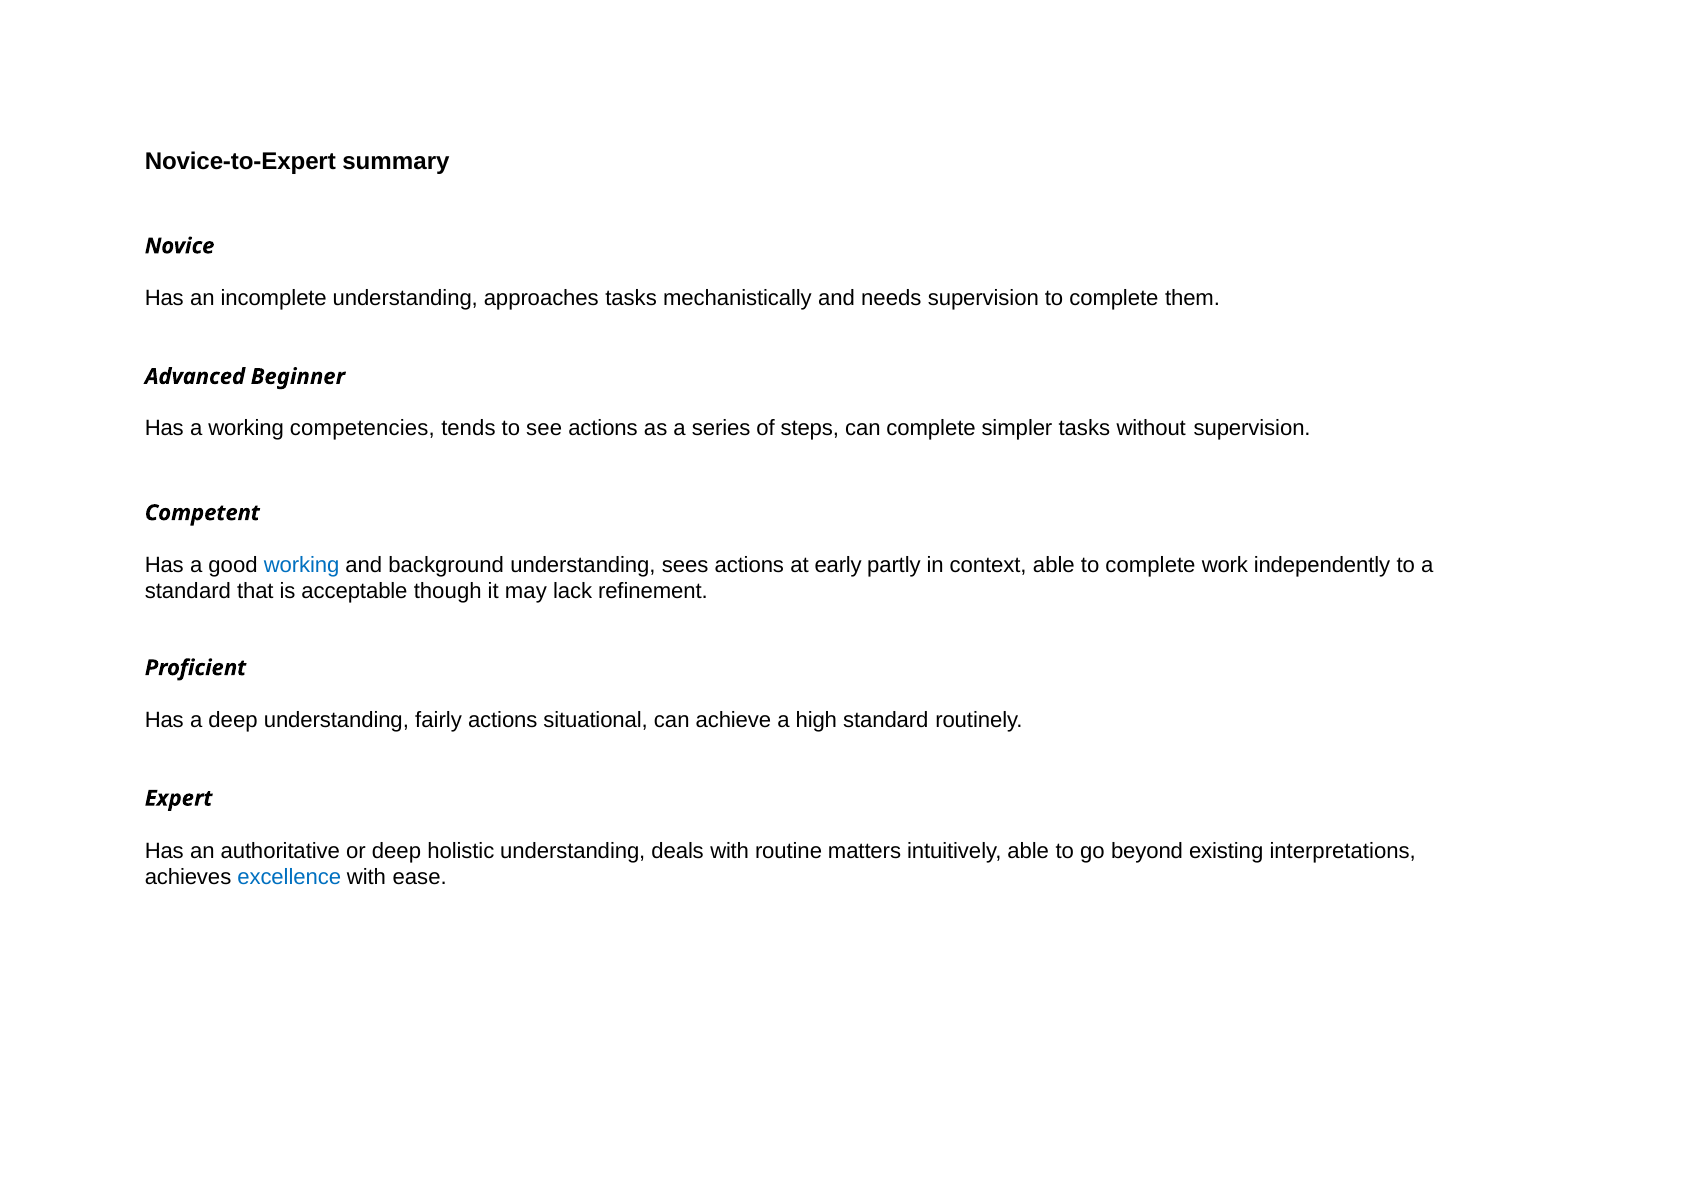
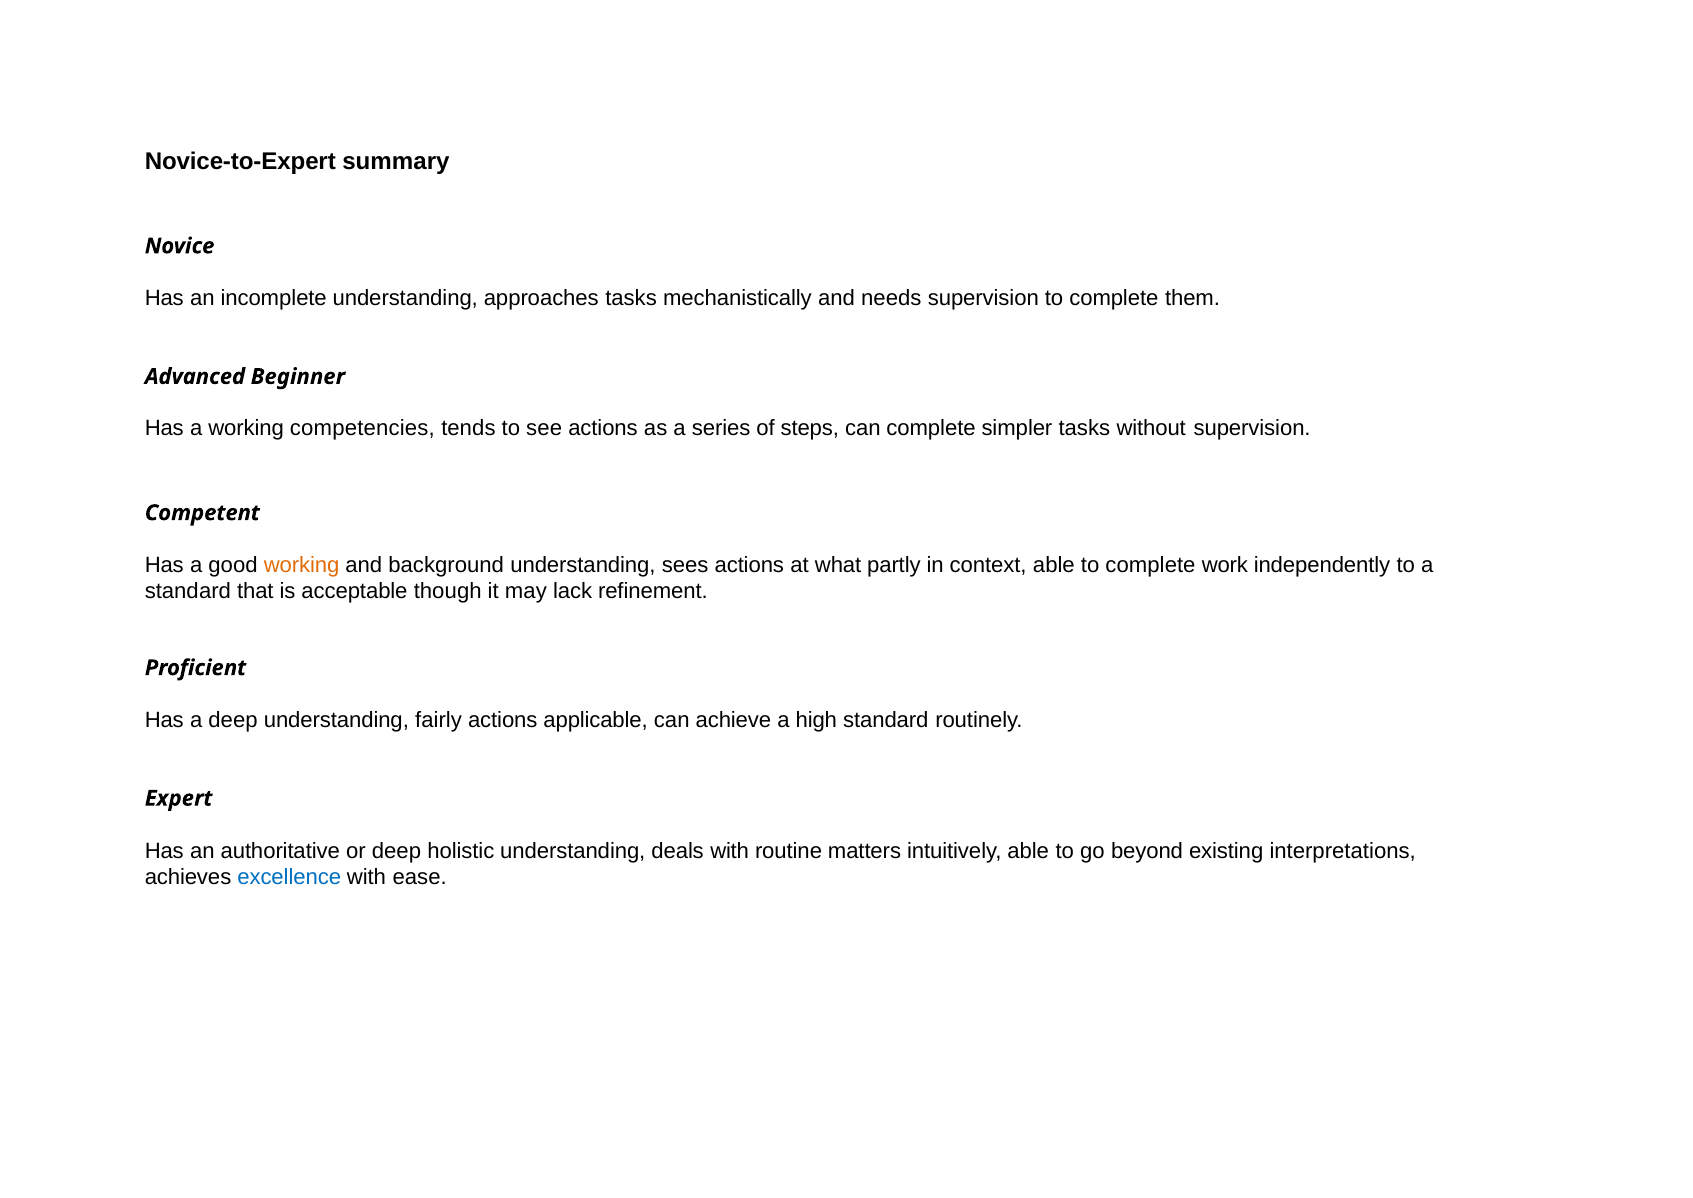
working colour: blue -> orange (302, 565)
early: early -> what (838, 565)
situational: situational -> applicable (596, 720)
